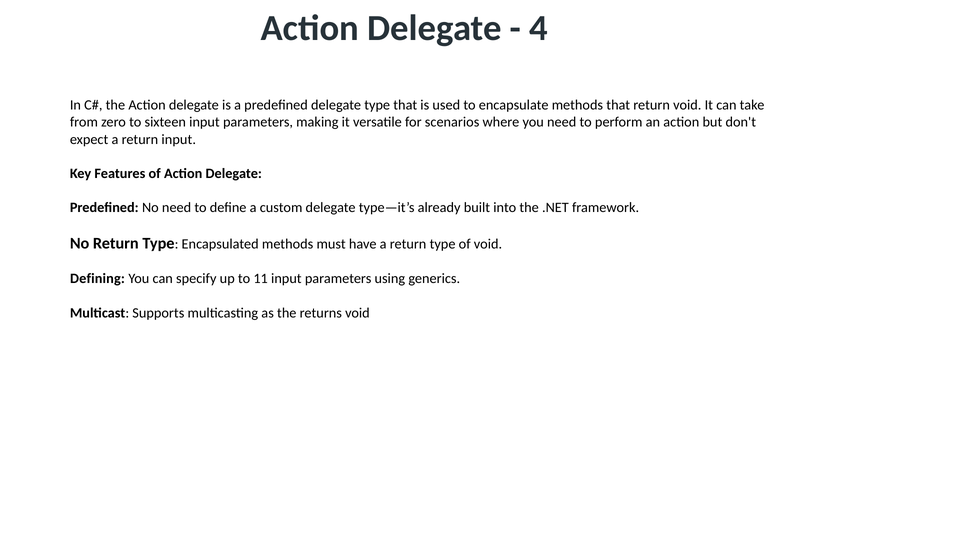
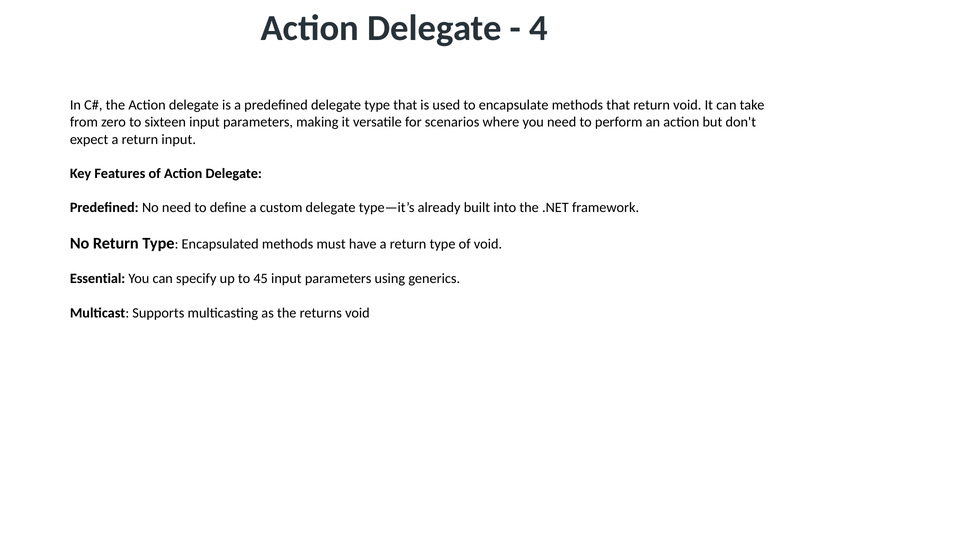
Defining: Defining -> Essential (98, 279)
11: 11 -> 45 (261, 279)
